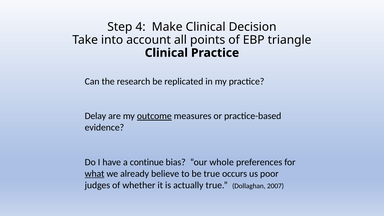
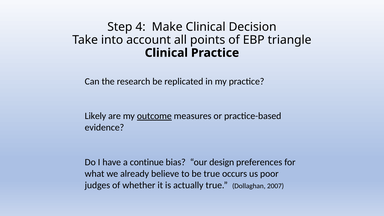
Delay: Delay -> Likely (95, 116)
whole: whole -> design (222, 162)
what underline: present -> none (95, 174)
